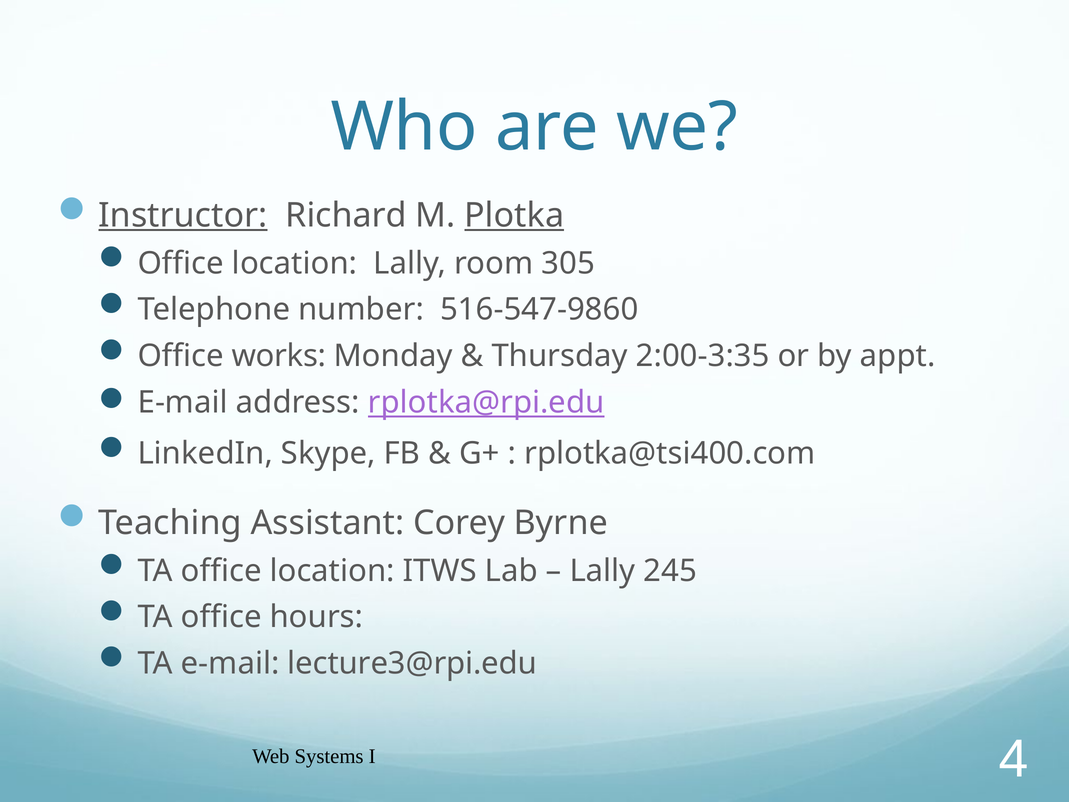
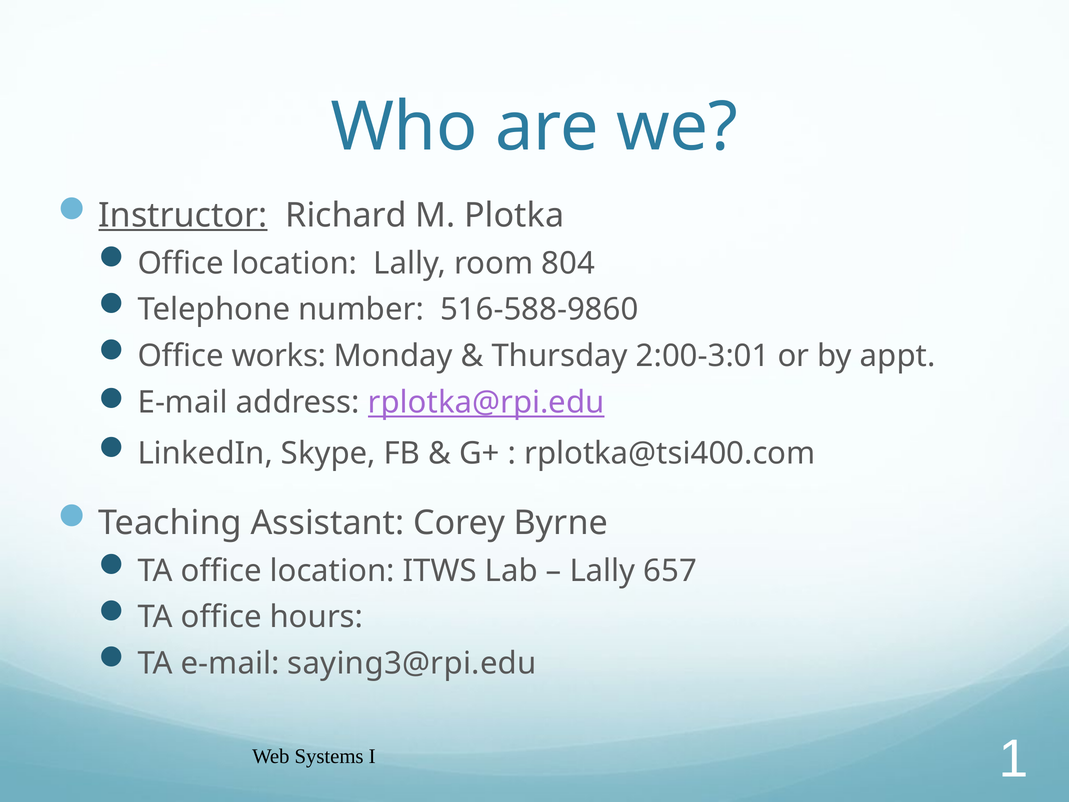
Plotka underline: present -> none (514, 215)
305: 305 -> 804 (568, 263)
516-547-9860: 516-547-9860 -> 516-588-9860 (539, 310)
2:00-3:35: 2:00-3:35 -> 2:00-3:01 (703, 356)
245: 245 -> 657 (670, 571)
lecture3@rpi.edu: lecture3@rpi.edu -> saying3@rpi.edu (412, 663)
4: 4 -> 1 (1014, 759)
